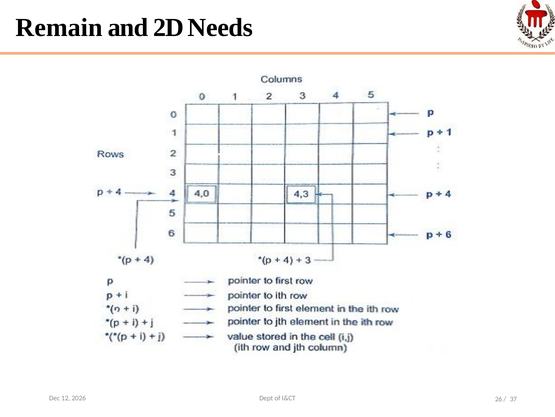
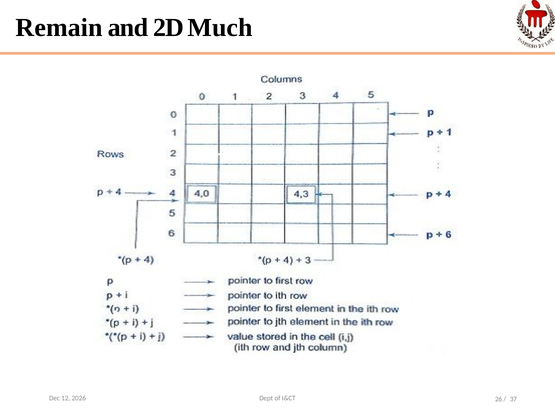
Needs: Needs -> Much (220, 28)
